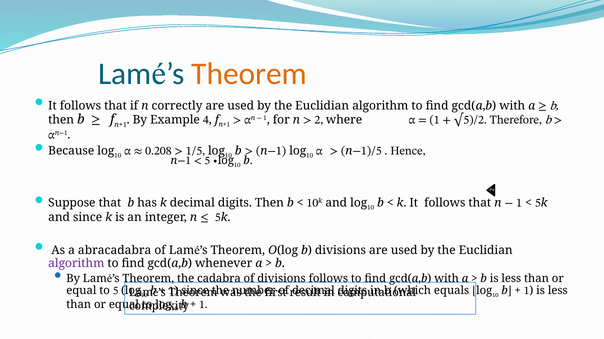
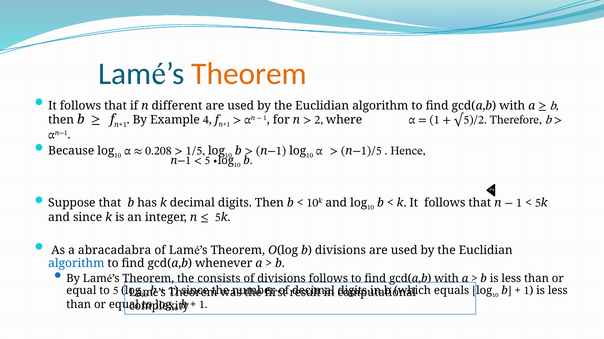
correctly: correctly -> different (177, 106)
algorithm colour: purple -> blue (76, 264)
cadabra: cadabra -> consists (219, 279)
